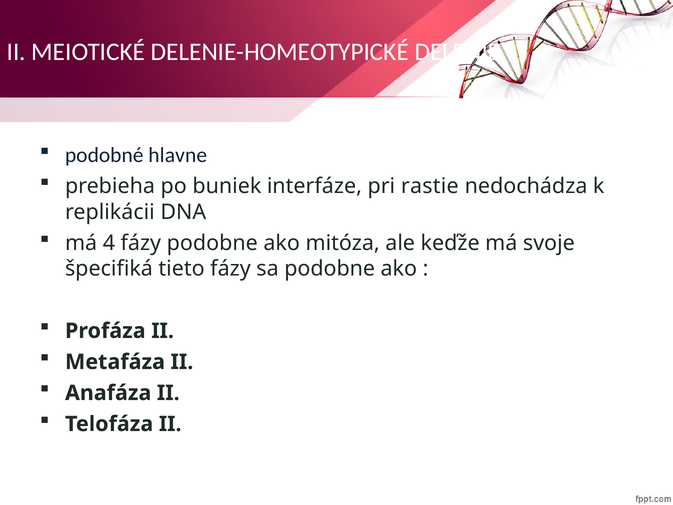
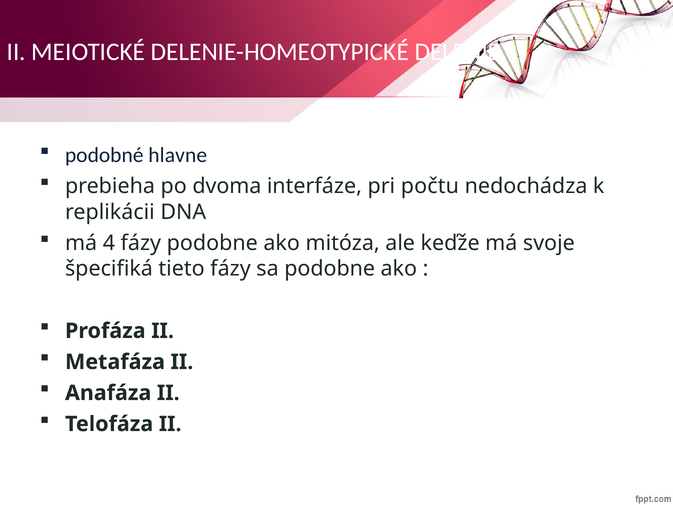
buniek: buniek -> dvoma (227, 186)
rastie: rastie -> počtu (430, 186)
